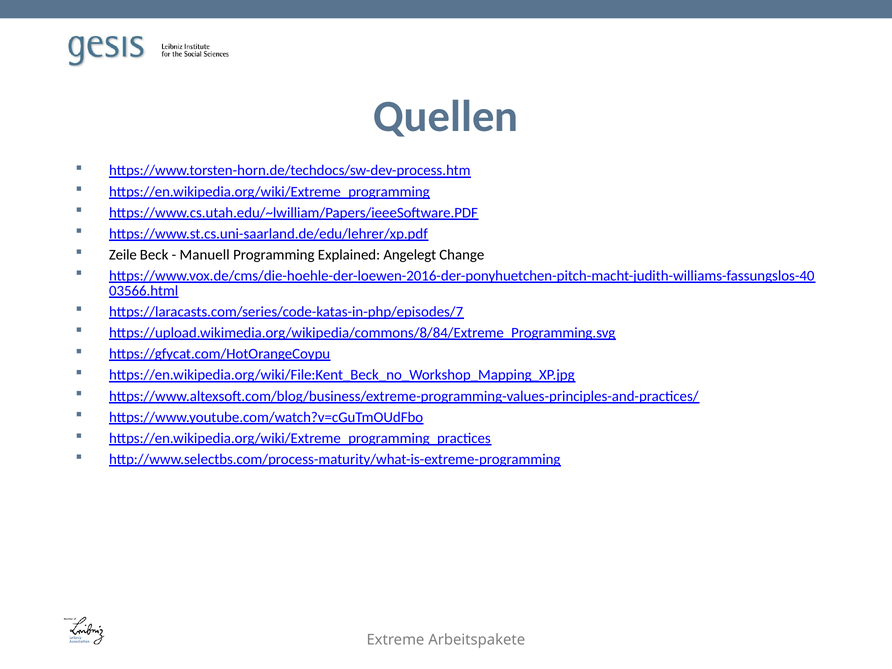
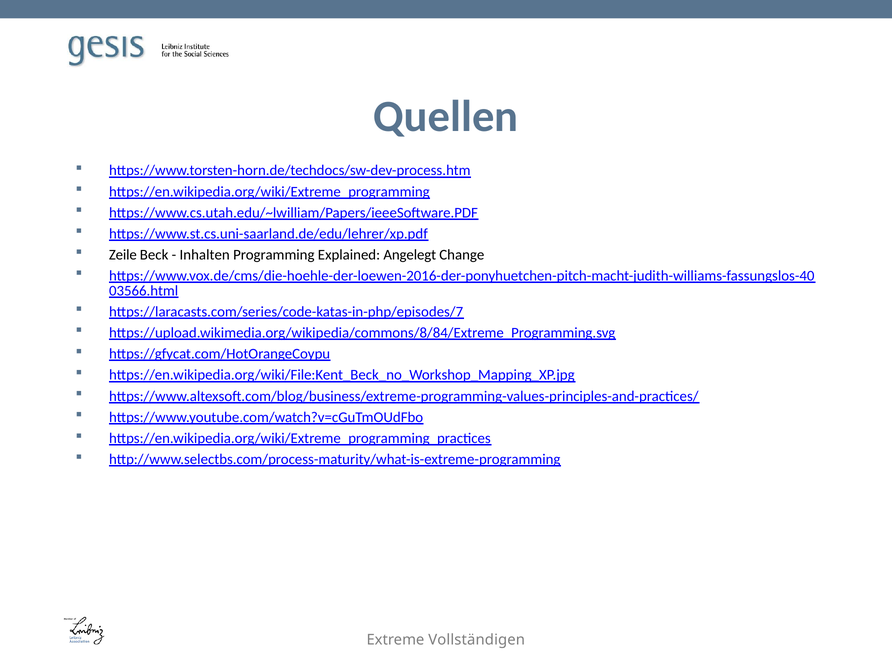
Manuell: Manuell -> Inhalten (205, 255)
Arbeitspakete: Arbeitspakete -> Vollständigen (477, 640)
